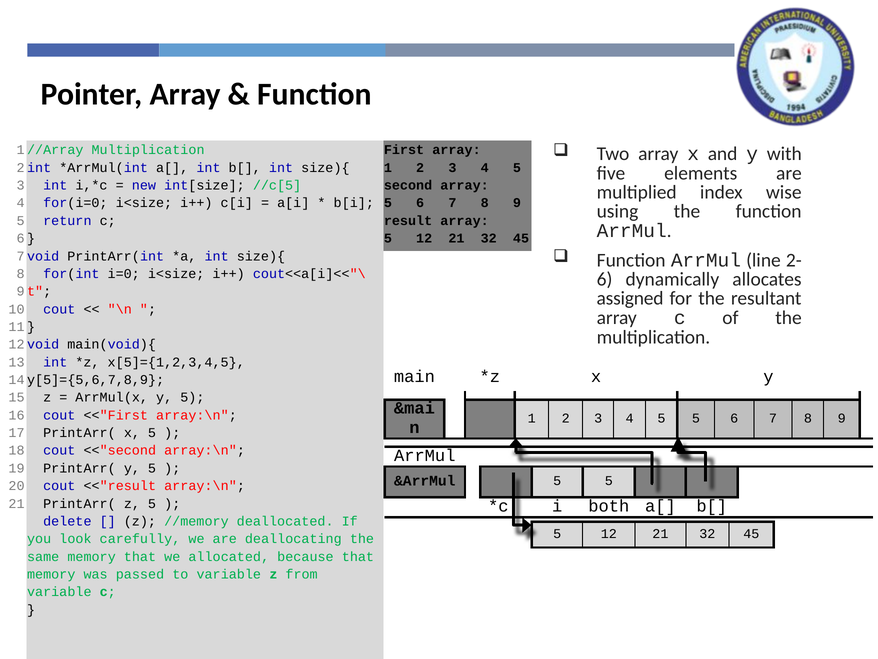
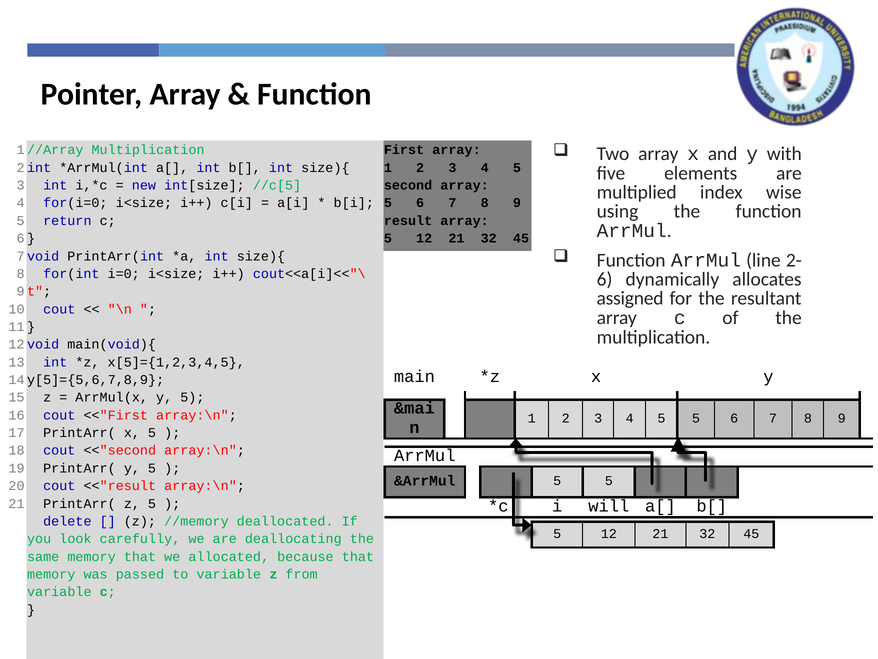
both: both -> will (609, 506)
